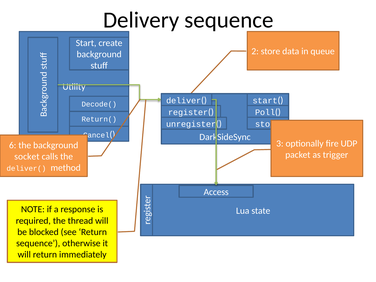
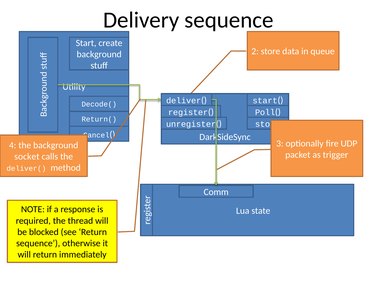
6: 6 -> 4 (13, 145)
Access: Access -> Comm (216, 192)
